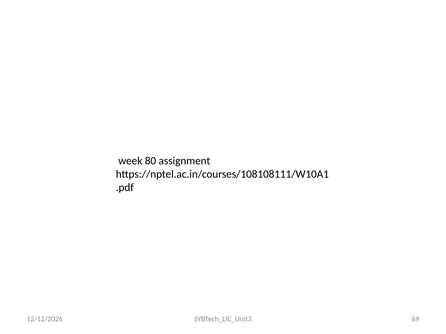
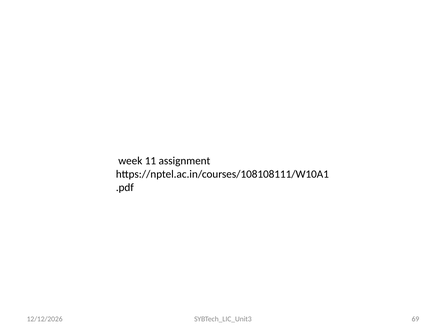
80: 80 -> 11 (150, 161)
